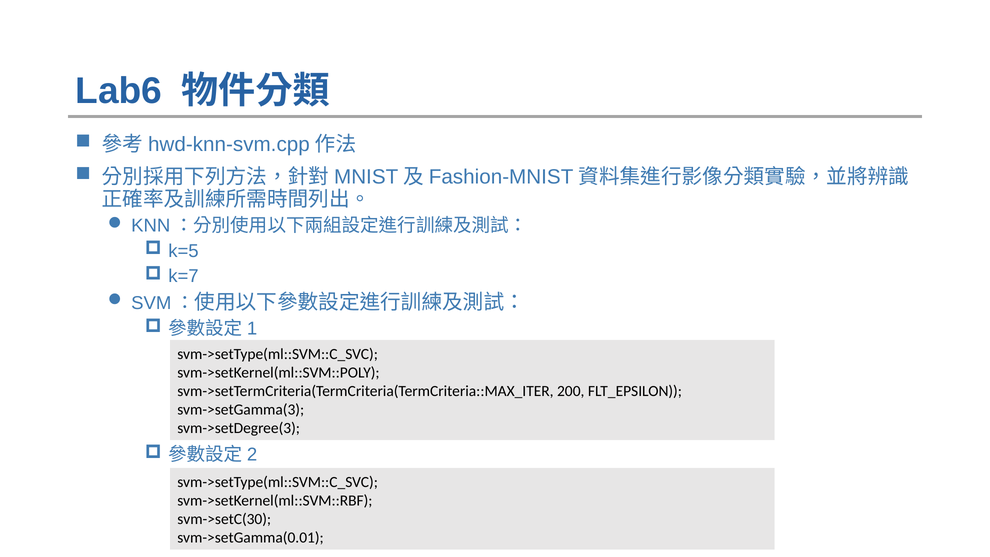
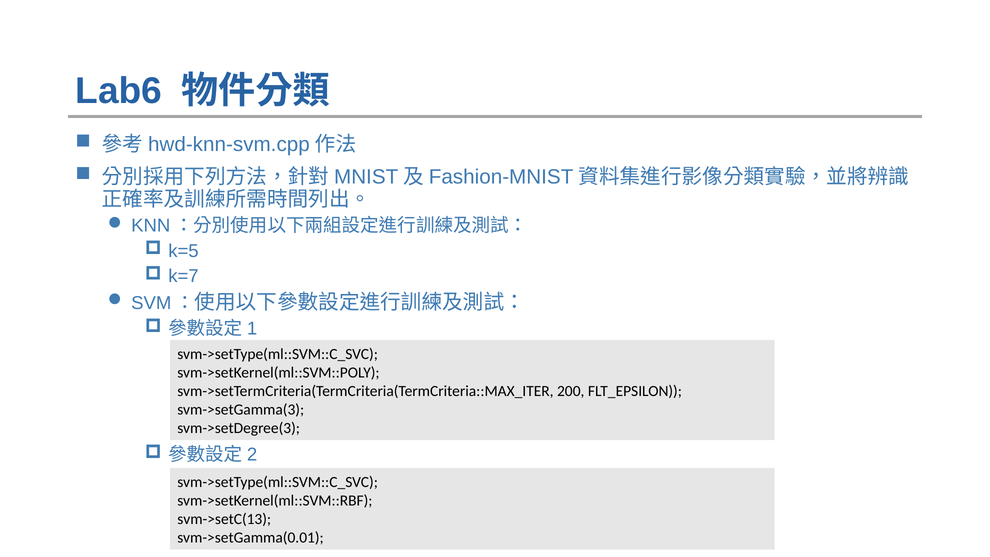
svm->setC(30: svm->setC(30 -> svm->setC(13 (224, 519)
